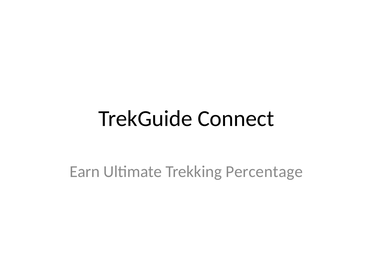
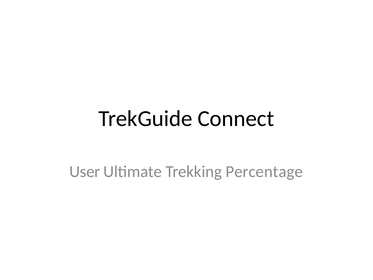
Earn: Earn -> User (85, 171)
